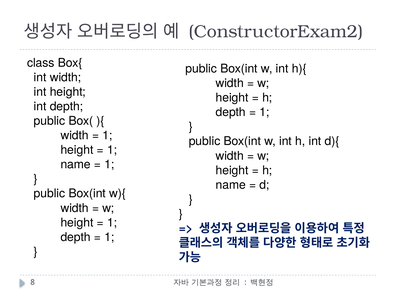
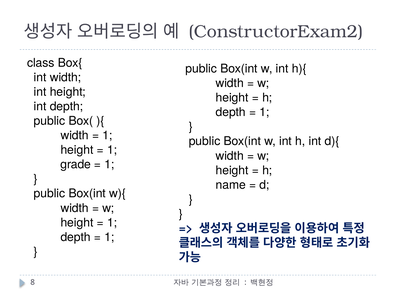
name: name -> grade (76, 164)
